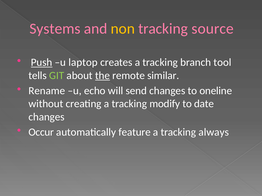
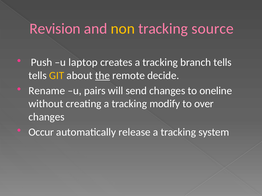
Systems: Systems -> Revision (55, 29)
Push underline: present -> none (42, 63)
branch tool: tool -> tells (223, 63)
GIT colour: light green -> yellow (57, 76)
similar: similar -> decide (163, 76)
echo: echo -> pairs (95, 91)
date: date -> over (204, 104)
feature: feature -> release (135, 132)
always: always -> system (214, 132)
